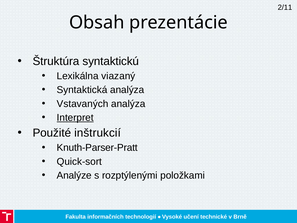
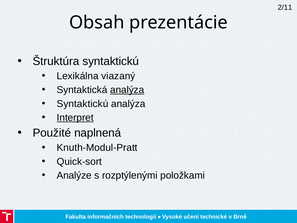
analýza underline: none -> present (127, 90)
Vstavaných: Vstavaných -> Syntaktickú (83, 104)
inštrukcií: inštrukcií -> naplnená (98, 133)
Knuth-Parser-Pratt: Knuth-Parser-Pratt -> Knuth-Modul-Pratt (97, 148)
